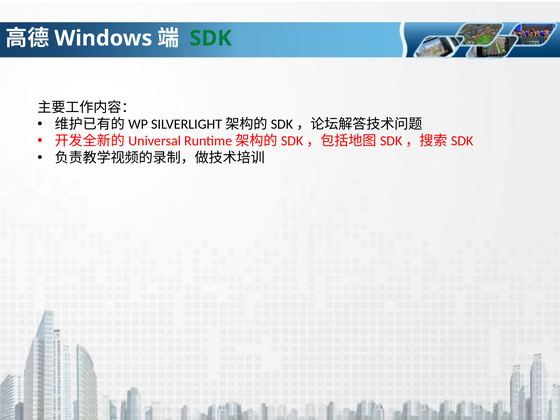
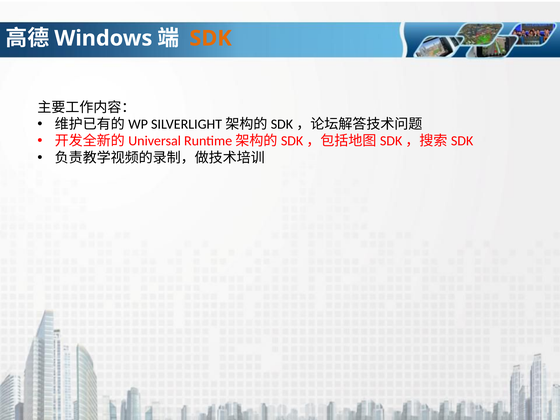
SDK colour: green -> orange (211, 38)
